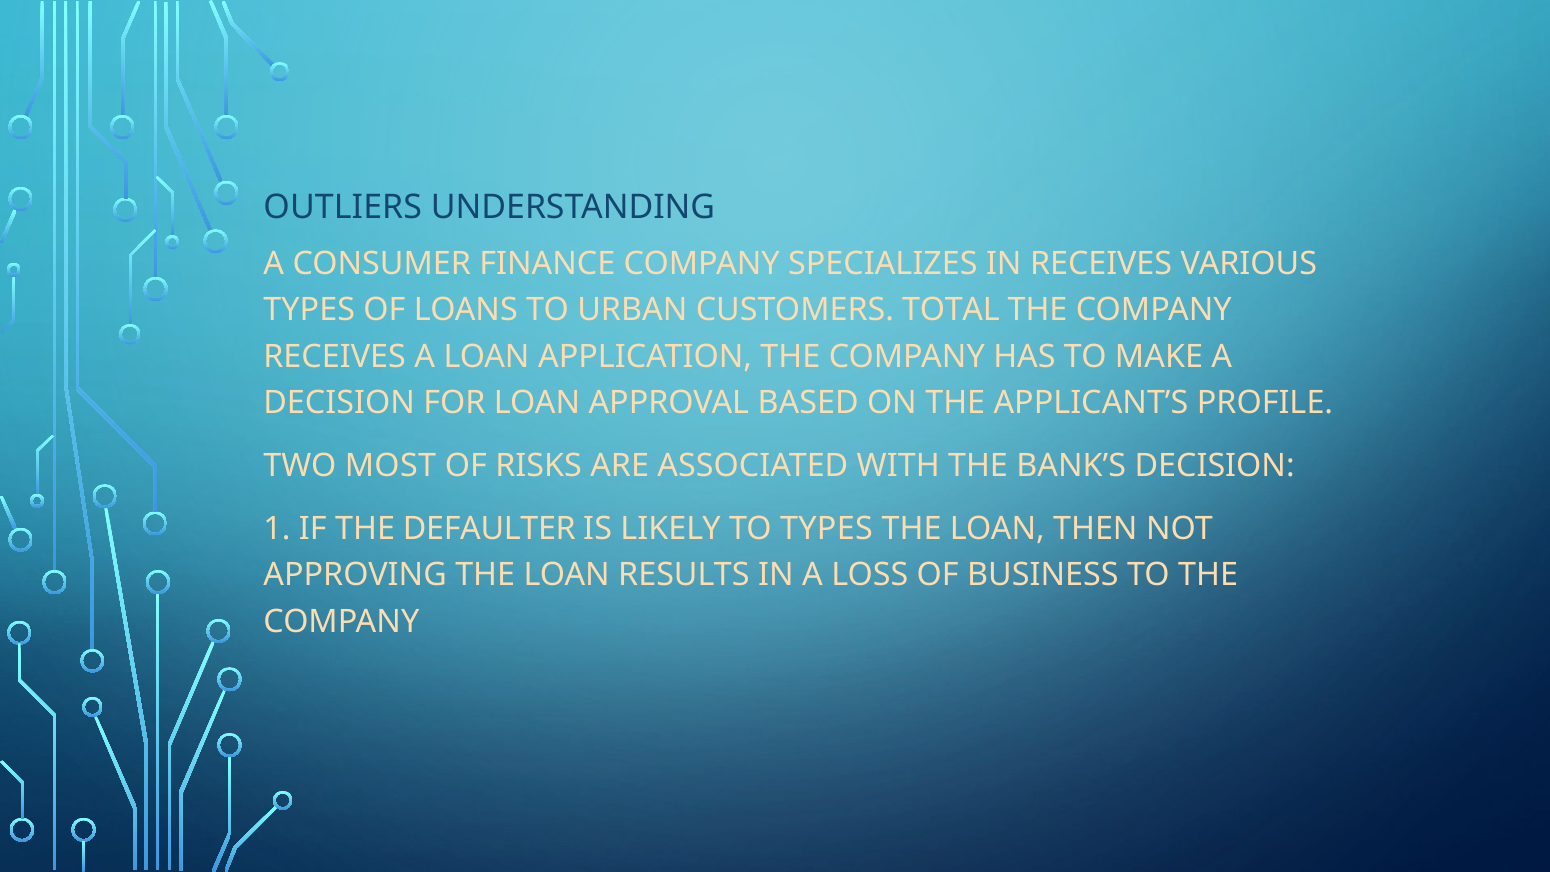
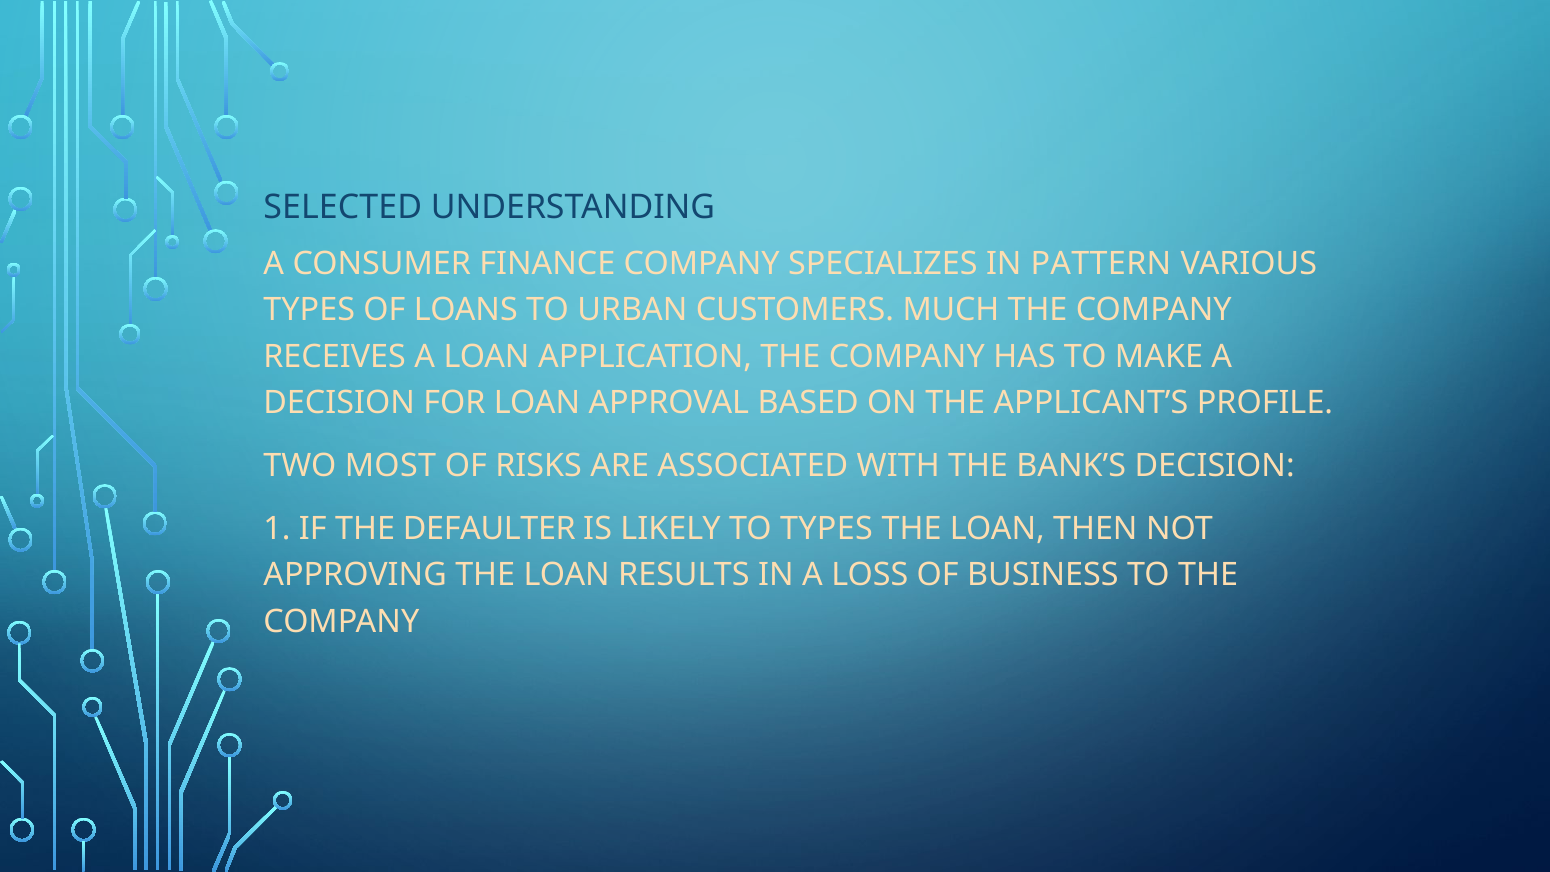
OUTLIERS: OUTLIERS -> SELECTED (343, 208)
IN RECEIVES: RECEIVES -> PATTERN (1101, 264)
TOTAL: TOTAL -> MUCH (951, 310)
